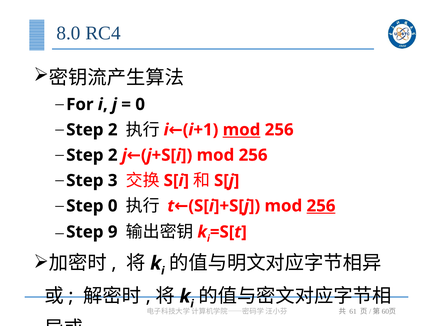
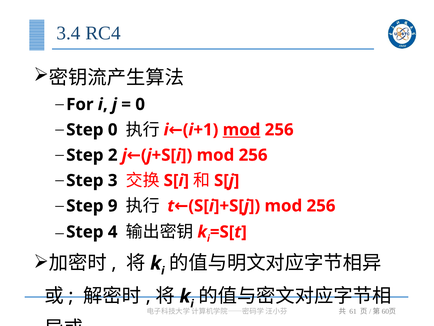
8.0: 8.0 -> 3.4 (69, 33)
2: 2 -> 0 (113, 130)
Step 0: 0 -> 9 (113, 206)
256 underline: present -> none (321, 206)
9: 9 -> 4 (113, 232)
